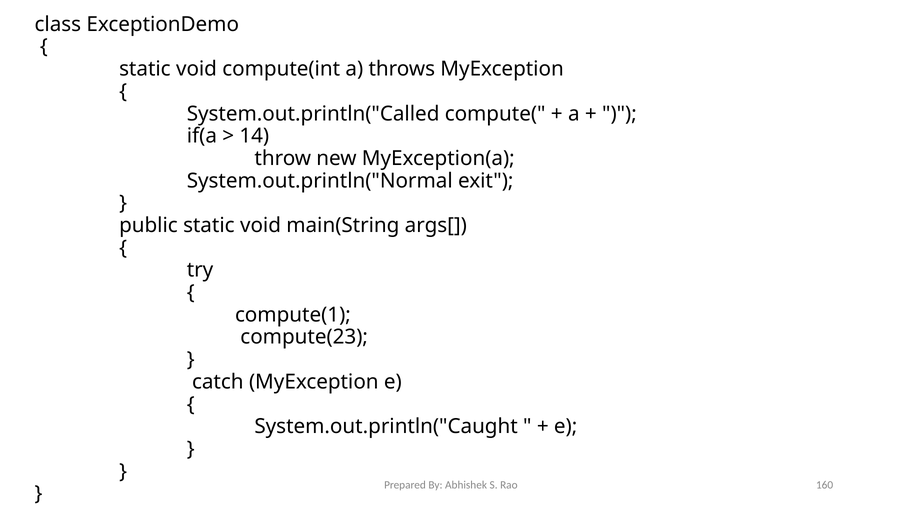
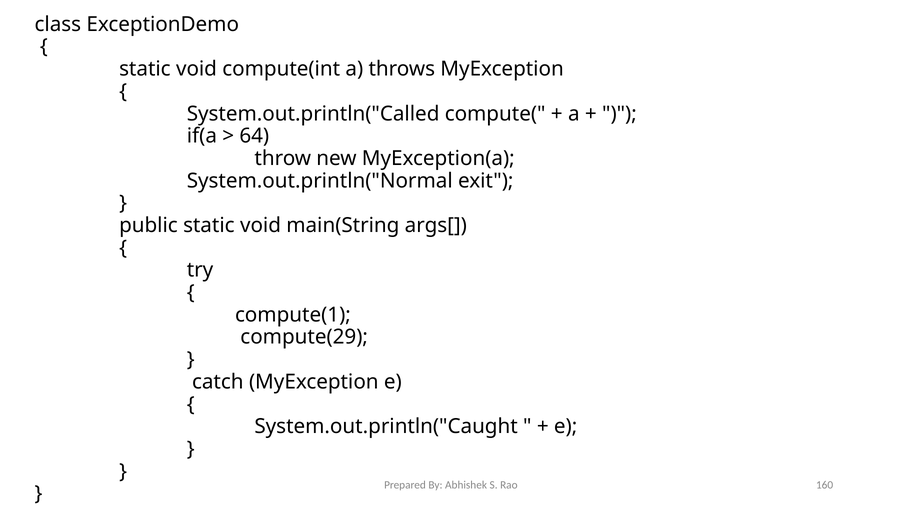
14: 14 -> 64 (254, 136)
compute(23: compute(23 -> compute(29 (304, 337)
